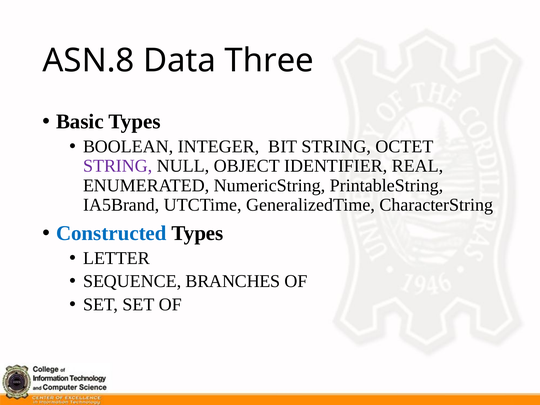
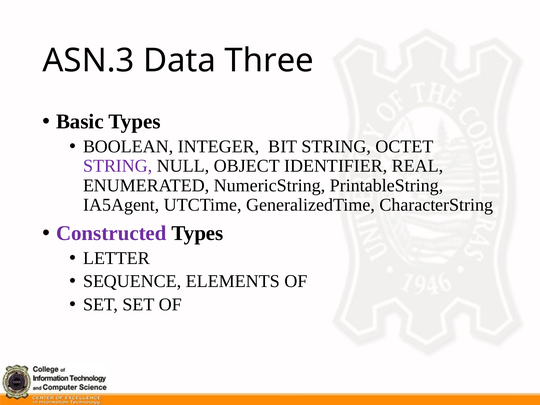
ASN.8: ASN.8 -> ASN.3 (89, 60)
IA5Brand: IA5Brand -> IA5Agent (121, 205)
Constructed colour: blue -> purple (111, 233)
BRANCHES: BRANCHES -> ELEMENTS (233, 281)
